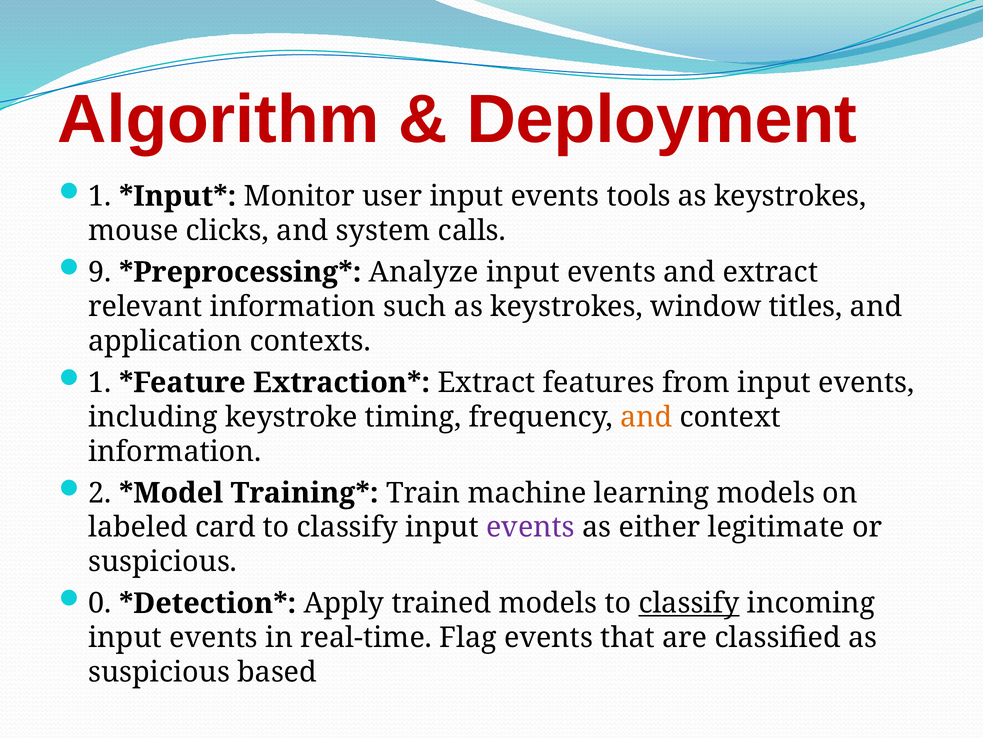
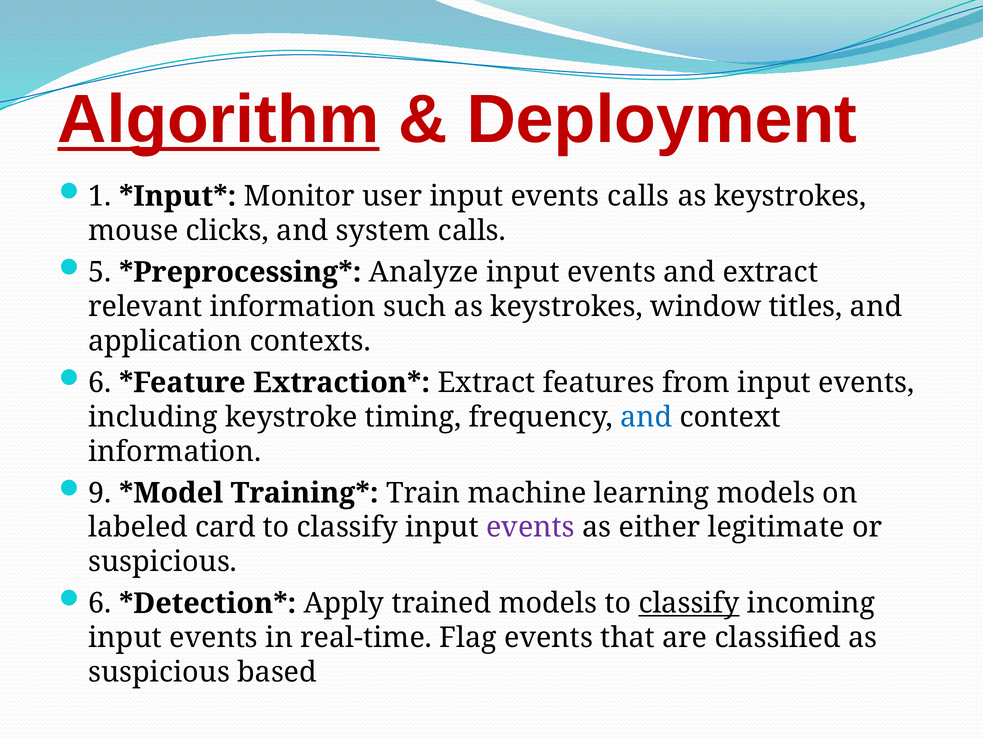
Algorithm underline: none -> present (218, 119)
events tools: tools -> calls (638, 196)
9: 9 -> 5 (100, 272)
1: 1 -> 6 (100, 382)
and colour: orange -> blue (646, 417)
2: 2 -> 9 (100, 493)
0: 0 -> 6 (100, 603)
